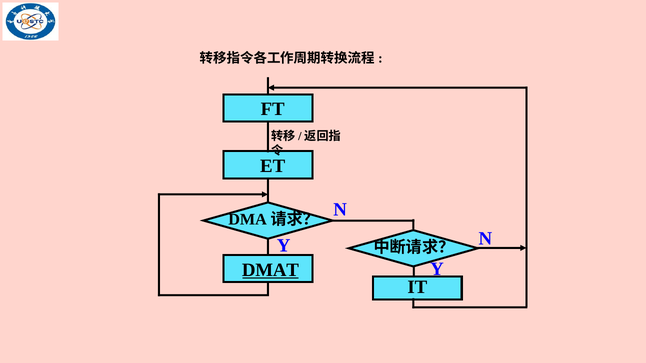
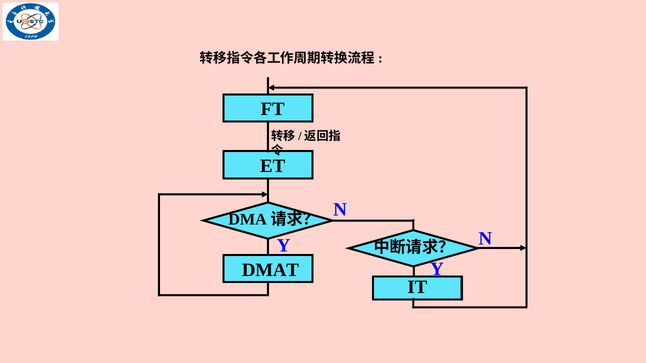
DMAT underline: present -> none (270, 270)
